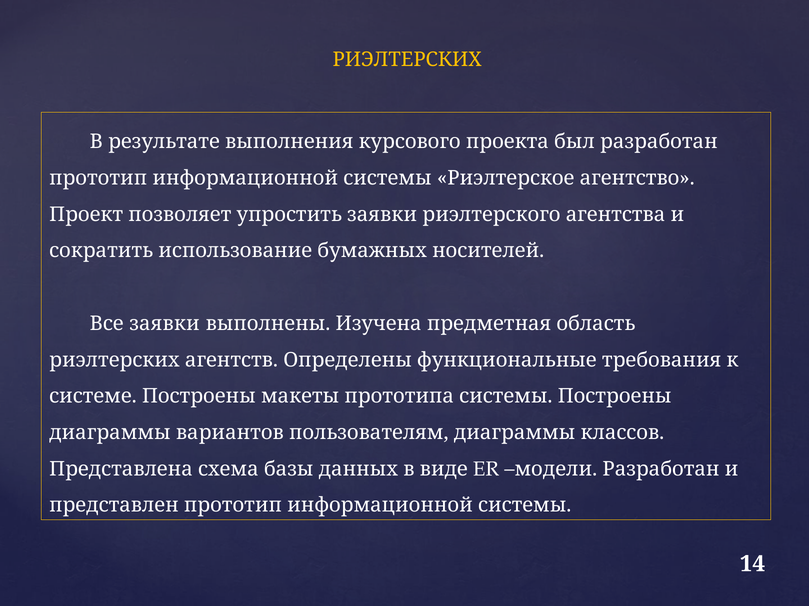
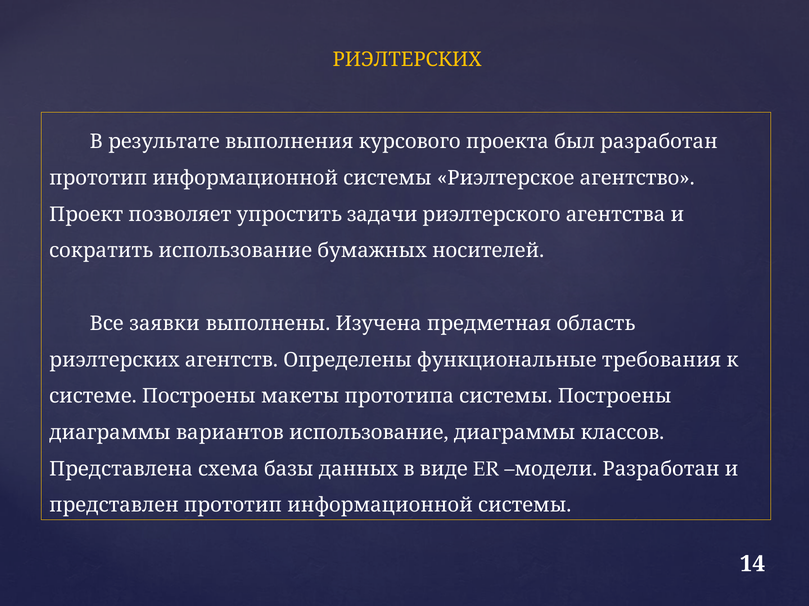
упростить заявки: заявки -> задачи (382, 215)
вариантов пользователям: пользователям -> использование (369, 433)
